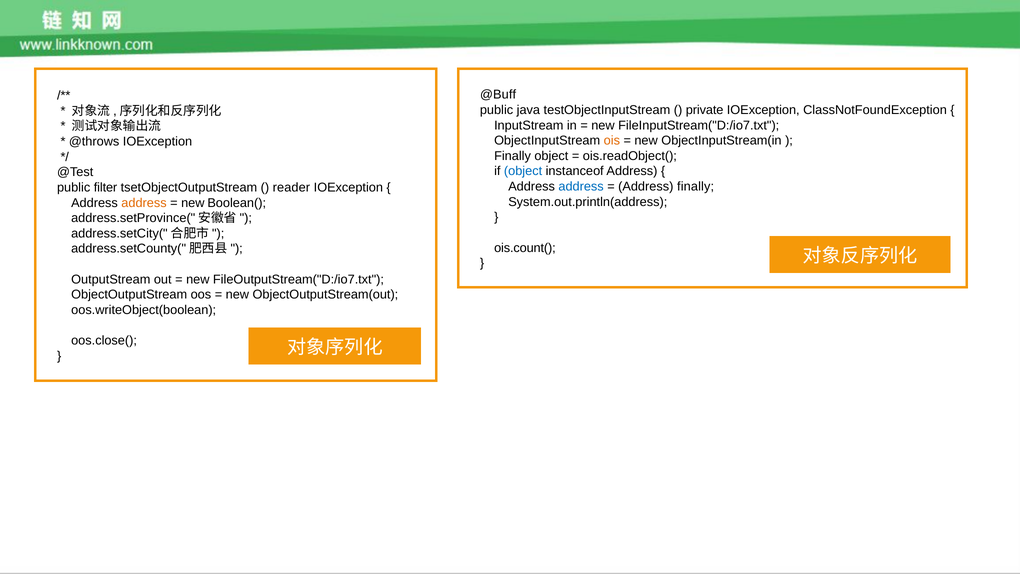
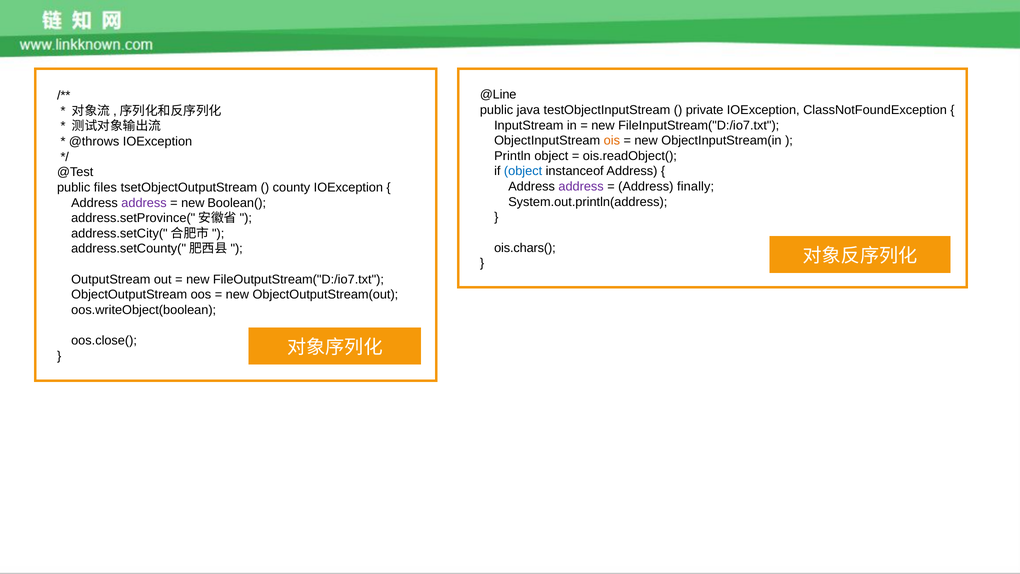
@Buff: @Buff -> @Line (498, 95)
Finally: Finally -> Println (512, 156)
address colour: blue -> purple (581, 187)
filter: filter -> files (105, 187)
reader: reader -> county (291, 187)
address colour: orange -> purple (144, 203)
ois.count(: ois.count( -> ois.chars( (525, 248)
